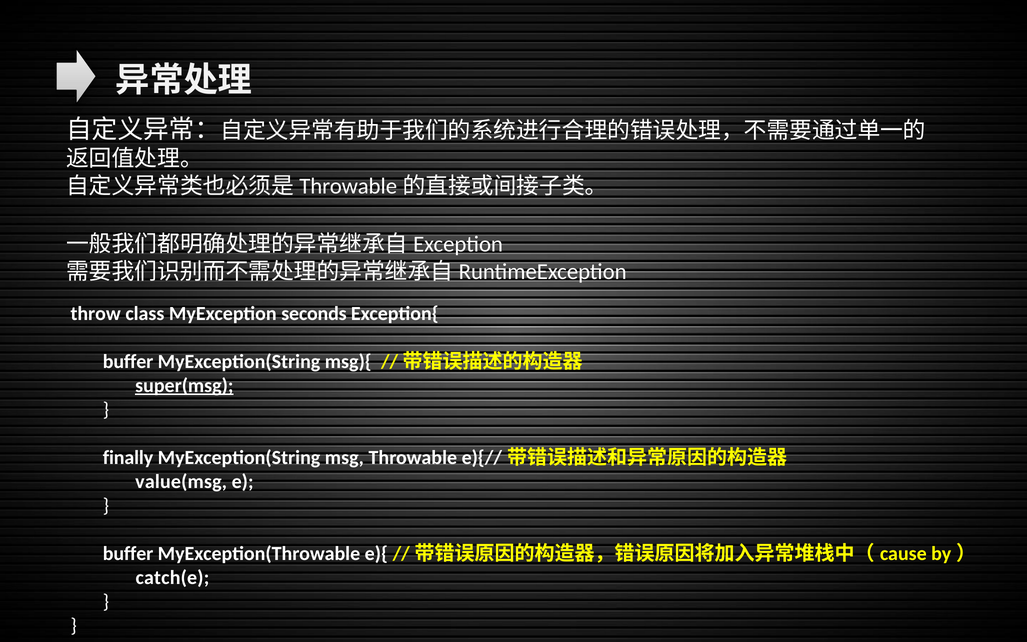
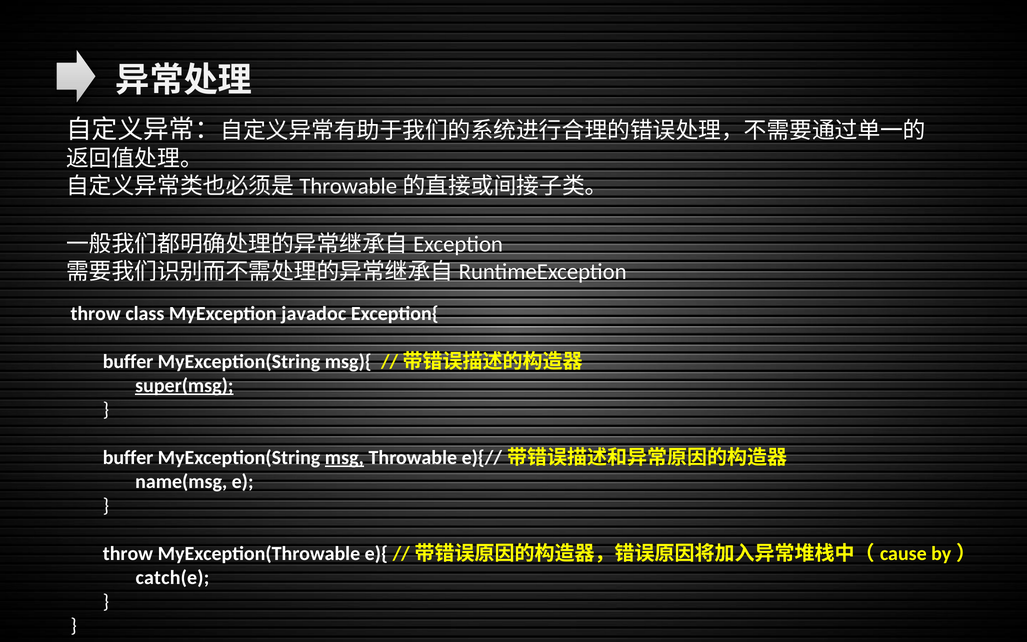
seconds: seconds -> javadoc (314, 314)
finally: finally -> buffer (128, 458)
msg underline: none -> present (344, 458)
value(msg: value(msg -> name(msg (181, 482)
buffer: buffer -> throw (128, 553)
